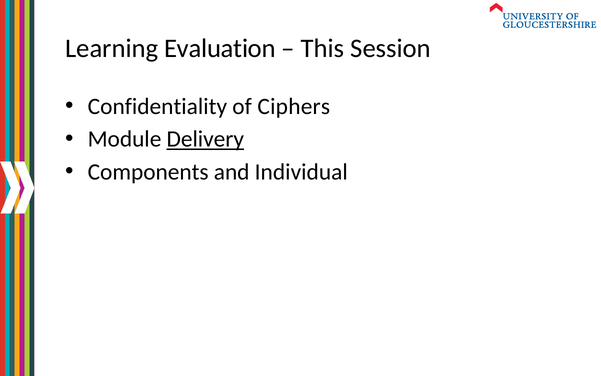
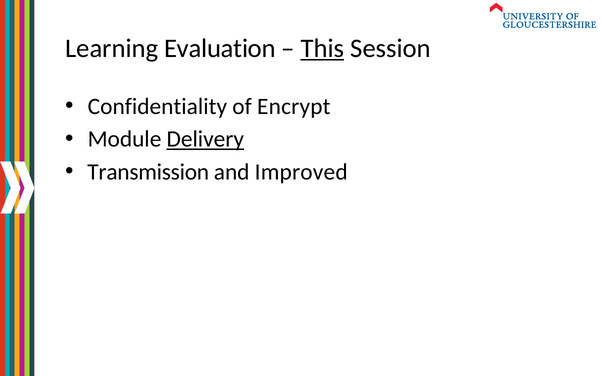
This underline: none -> present (322, 48)
Ciphers: Ciphers -> Encrypt (294, 106)
Components: Components -> Transmission (148, 172)
Individual: Individual -> Improved (301, 172)
